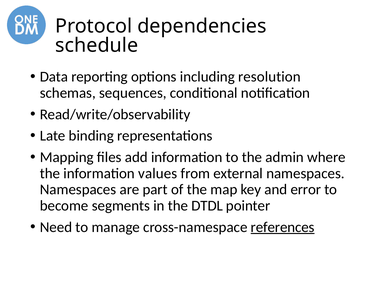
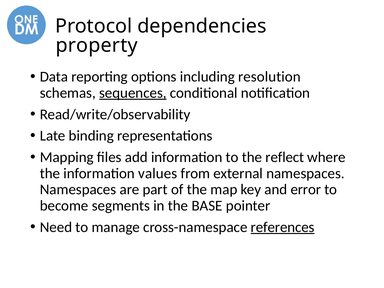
schedule: schedule -> property (97, 45)
sequences underline: none -> present (133, 93)
admin: admin -> reflect (285, 157)
DTDL: DTDL -> BASE (207, 206)
